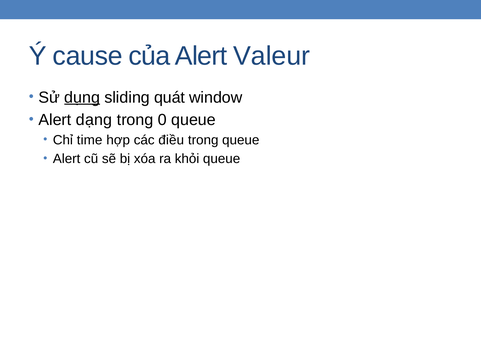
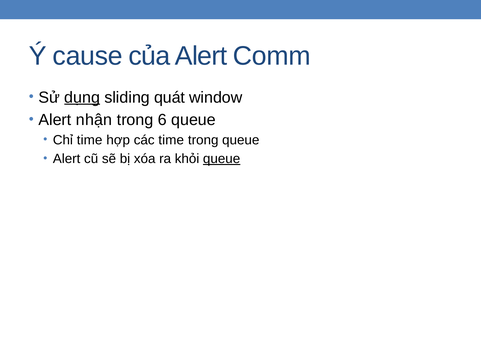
Valeur: Valeur -> Comm (272, 56)
dạng: dạng -> nhận (94, 120)
0: 0 -> 6 (162, 120)
các điều: điều -> time (171, 140)
queue underline: none -> present (222, 159)
